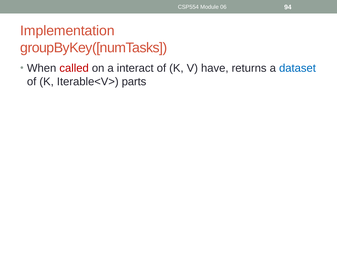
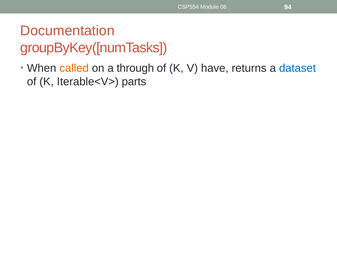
Implementation: Implementation -> Documentation (67, 31)
called colour: red -> orange (74, 68)
interact: interact -> through (135, 68)
